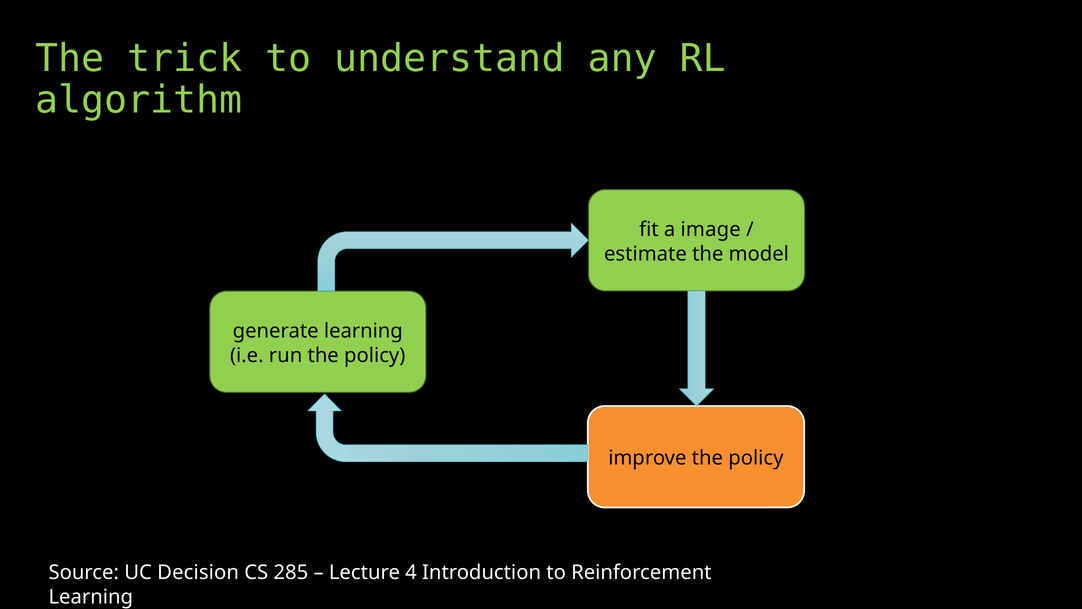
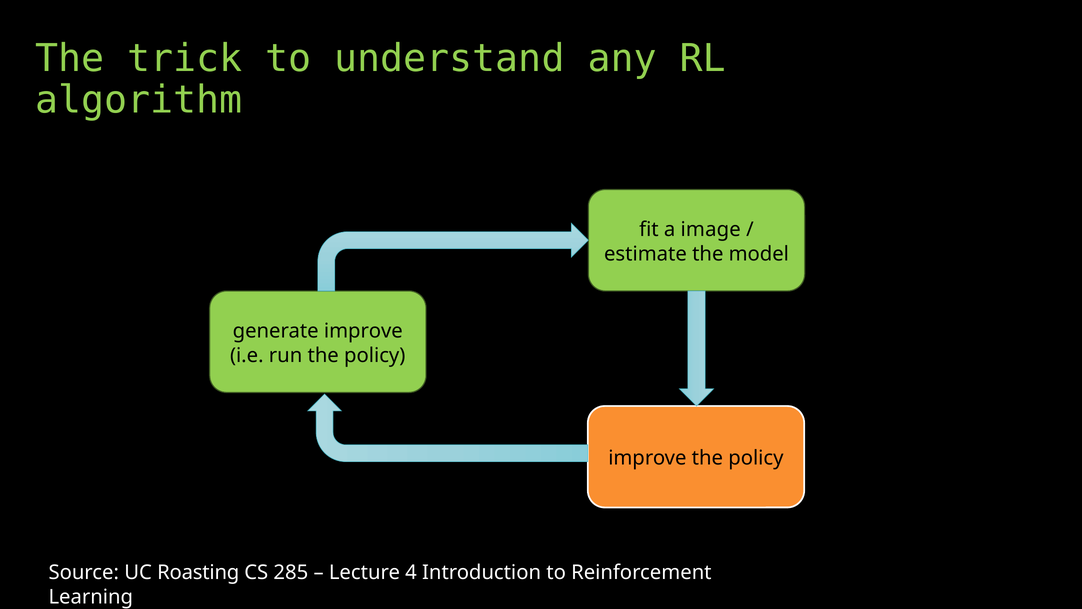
generate learning: learning -> improve (363, 331)
Decision: Decision -> Roasting (198, 572)
